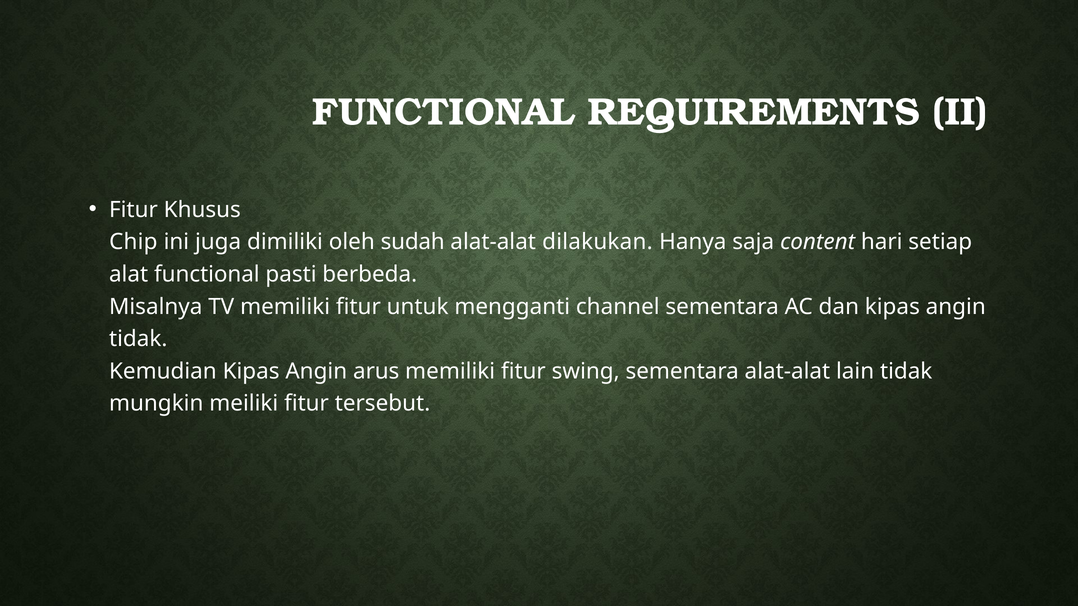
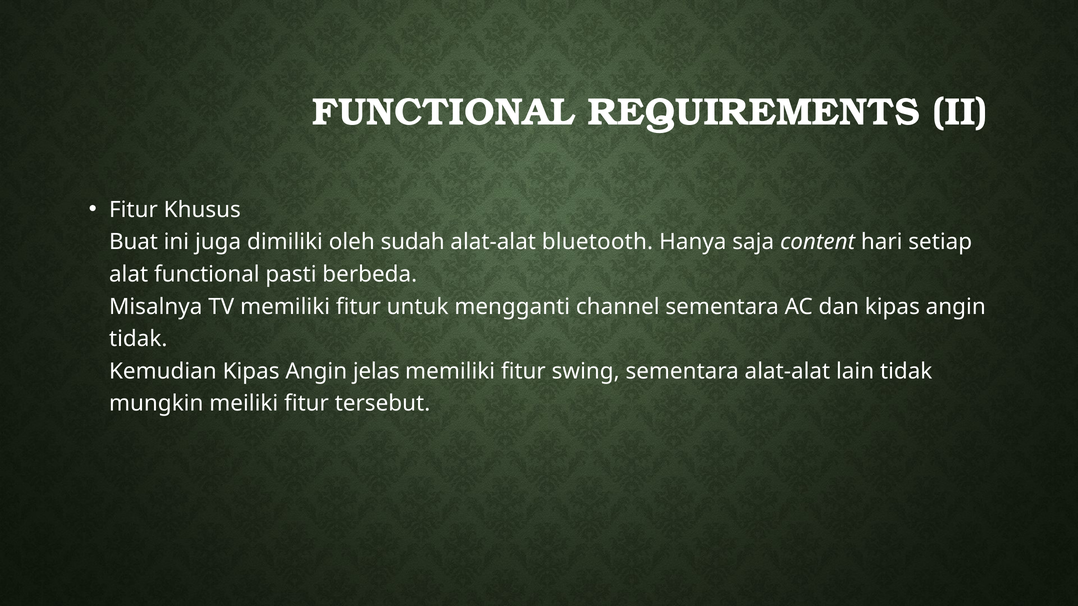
Chip: Chip -> Buat (134, 242)
dilakukan: dilakukan -> bluetooth (597, 242)
arus: arus -> jelas (376, 371)
